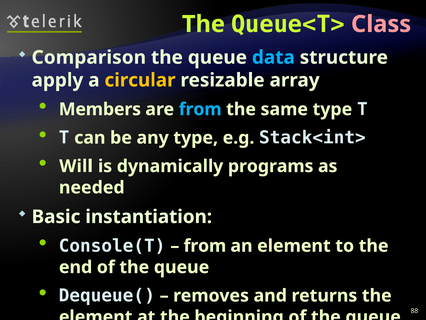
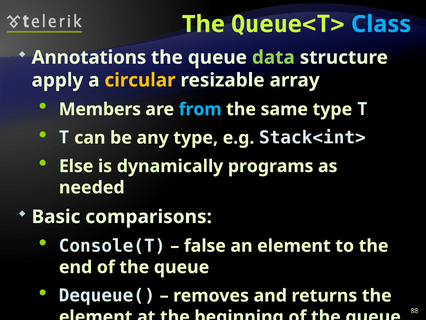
Class colour: pink -> light blue (381, 24)
Comparison: Comparison -> Annotations (89, 57)
data colour: light blue -> light green (273, 57)
Will: Will -> Else (76, 166)
instantiation: instantiation -> comparisons (149, 216)
from: from -> false (205, 246)
